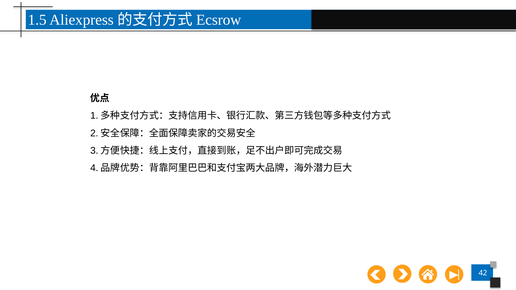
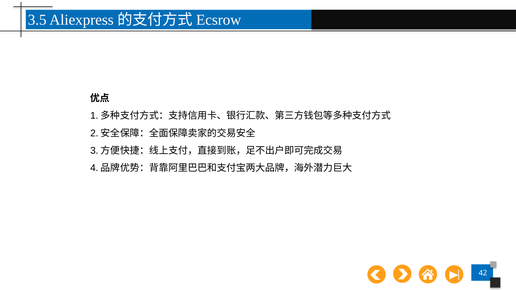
1.5: 1.5 -> 3.5 (37, 20)
